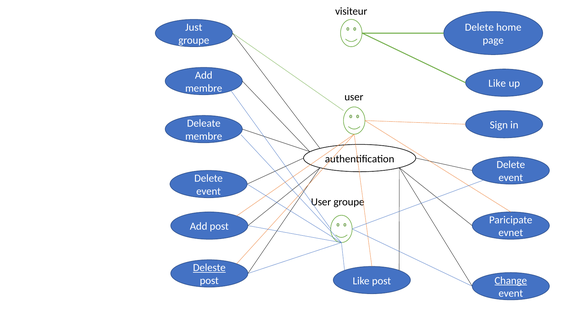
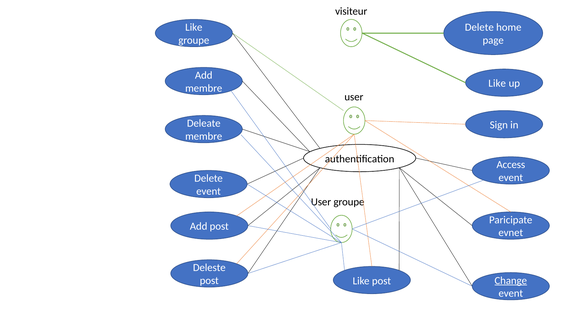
Just: Just -> Like (194, 27)
Delete: Delete -> Access (511, 165)
Deleste underline: present -> none (209, 268)
